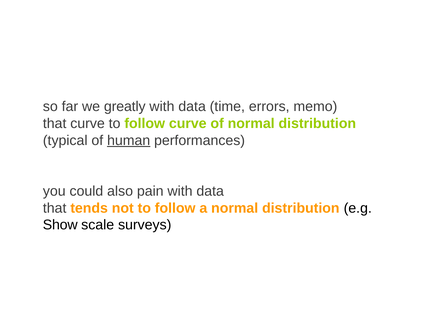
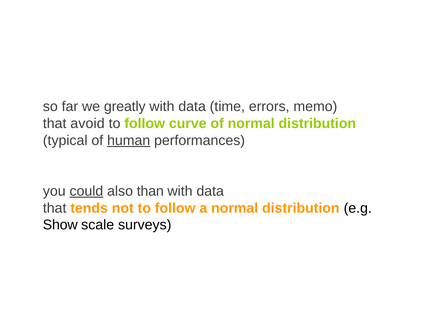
that curve: curve -> avoid (87, 124)
could underline: none -> present (86, 191)
pain: pain -> than (150, 191)
